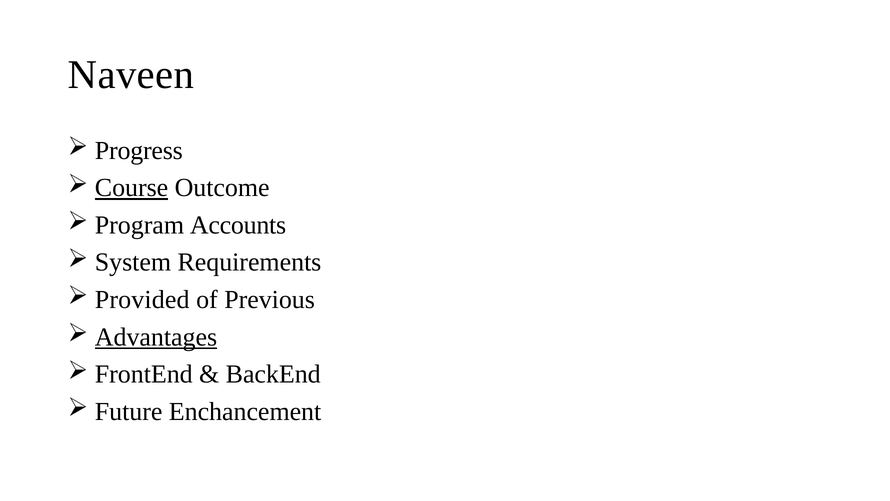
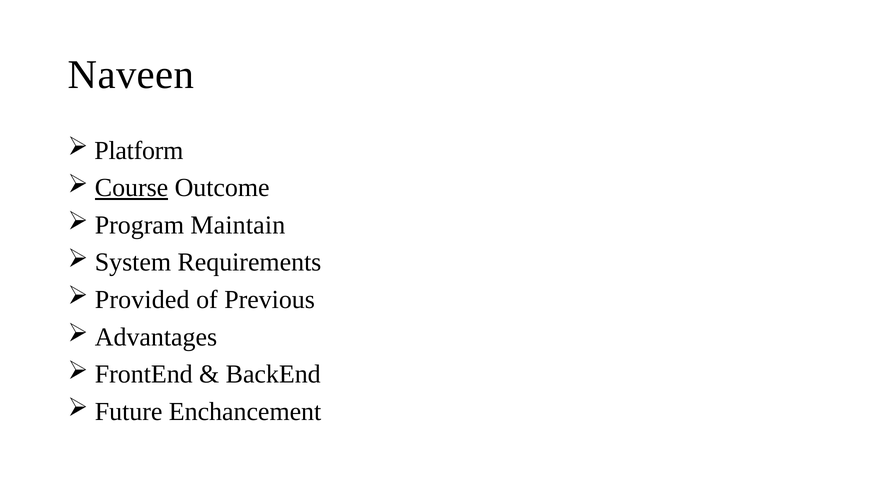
Progress: Progress -> Platform (139, 150)
Accounts: Accounts -> Maintain (238, 225)
Advantages underline: present -> none (156, 337)
